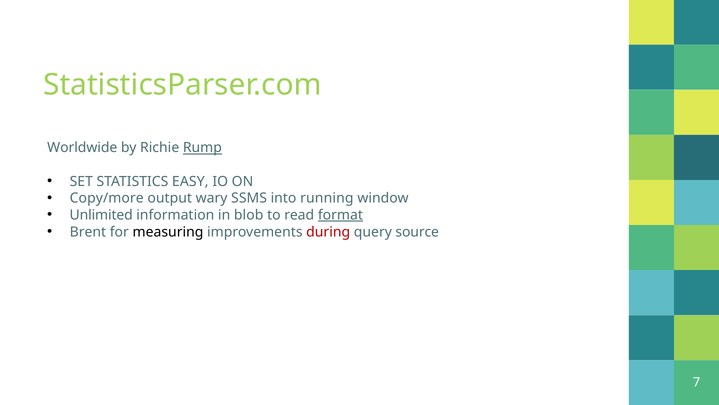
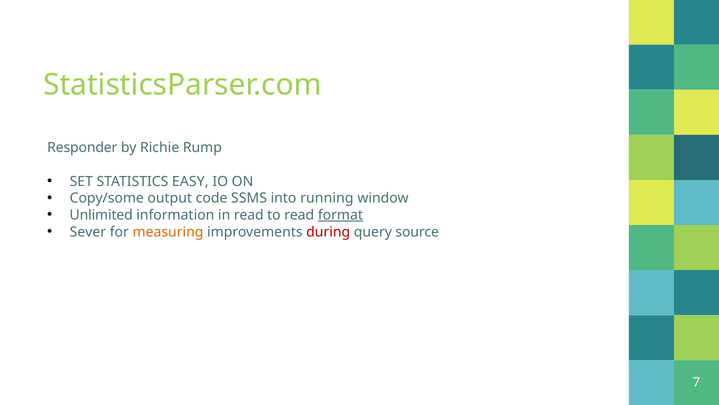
Worldwide: Worldwide -> Responder (82, 148)
Rump underline: present -> none (202, 148)
Copy/more: Copy/more -> Copy/some (107, 198)
wary: wary -> code (212, 198)
in blob: blob -> read (249, 215)
Brent: Brent -> Sever (88, 232)
measuring colour: black -> orange (168, 232)
